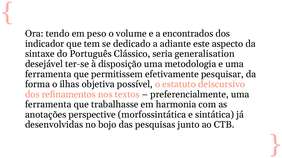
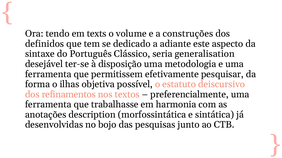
peso: peso -> texts (97, 34)
encontrados: encontrados -> construções (188, 34)
indicador: indicador -> definidos (45, 44)
perspective: perspective -> description (92, 115)
